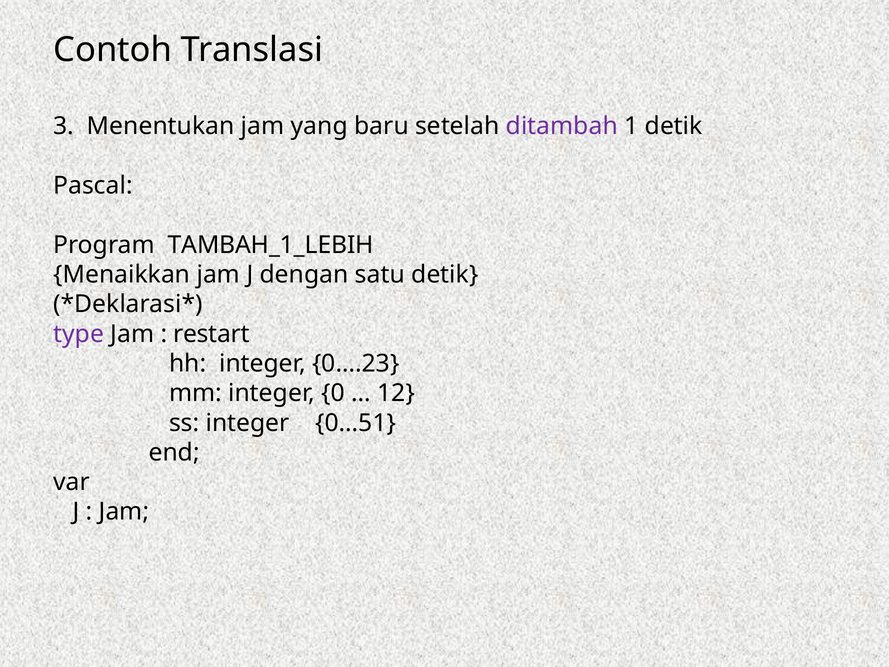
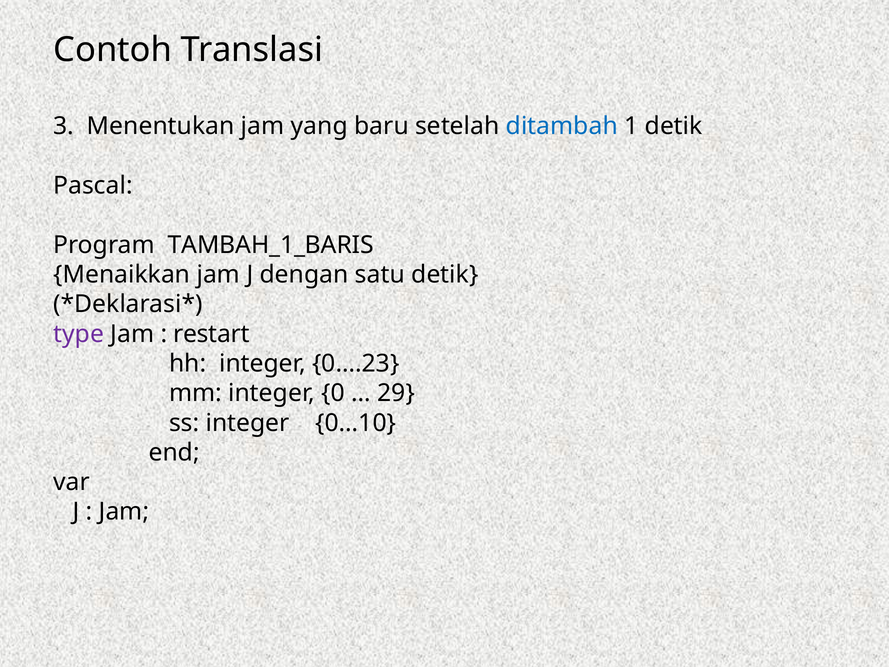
ditambah colour: purple -> blue (562, 126)
TAMBAH_1_LEBIH: TAMBAH_1_LEBIH -> TAMBAH_1_BARIS (271, 245)
12: 12 -> 29 (396, 393)
0…51: 0…51 -> 0…10 (356, 423)
